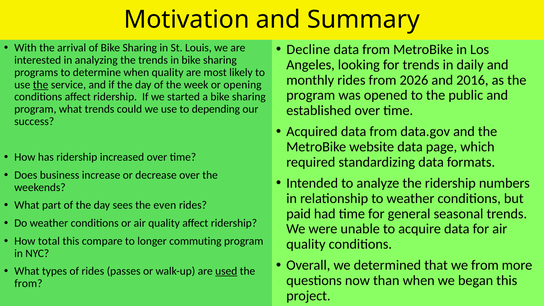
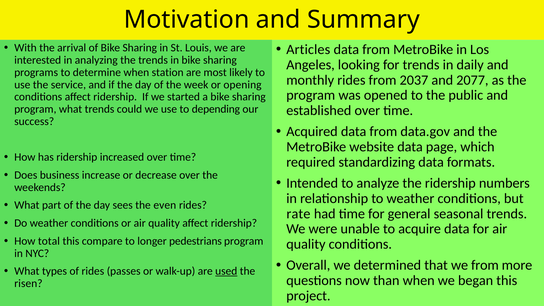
Decline: Decline -> Articles (308, 49)
when quality: quality -> station (168, 72)
2026: 2026 -> 2037 (414, 80)
2016: 2016 -> 2077 (472, 80)
the underline: present -> none (41, 85)
paid: paid -> rate (298, 214)
commuting: commuting -> pedestrians (195, 241)
from: from -> risen (28, 283)
